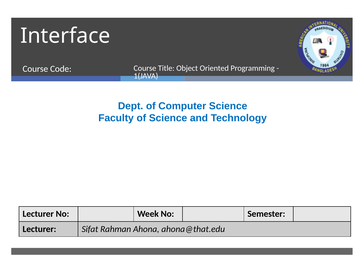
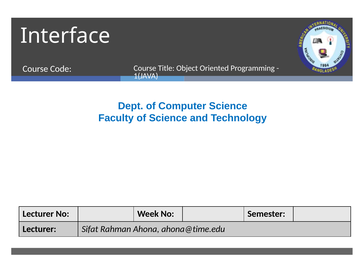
ahona@that.edu: ahona@that.edu -> ahona@time.edu (193, 229)
